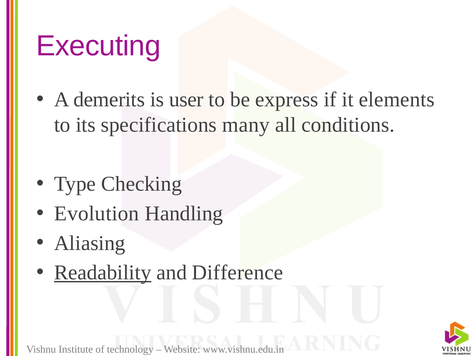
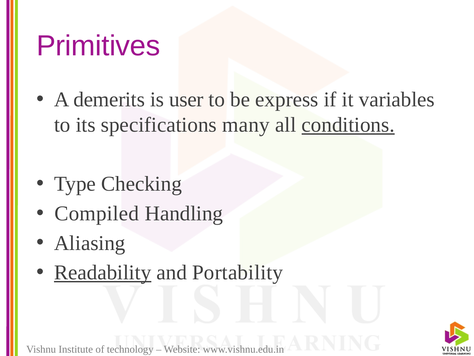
Executing: Executing -> Primitives (98, 46)
elements: elements -> variables (397, 99)
conditions underline: none -> present (348, 125)
Evolution: Evolution -> Compiled (97, 213)
Difference: Difference -> Portability (238, 272)
